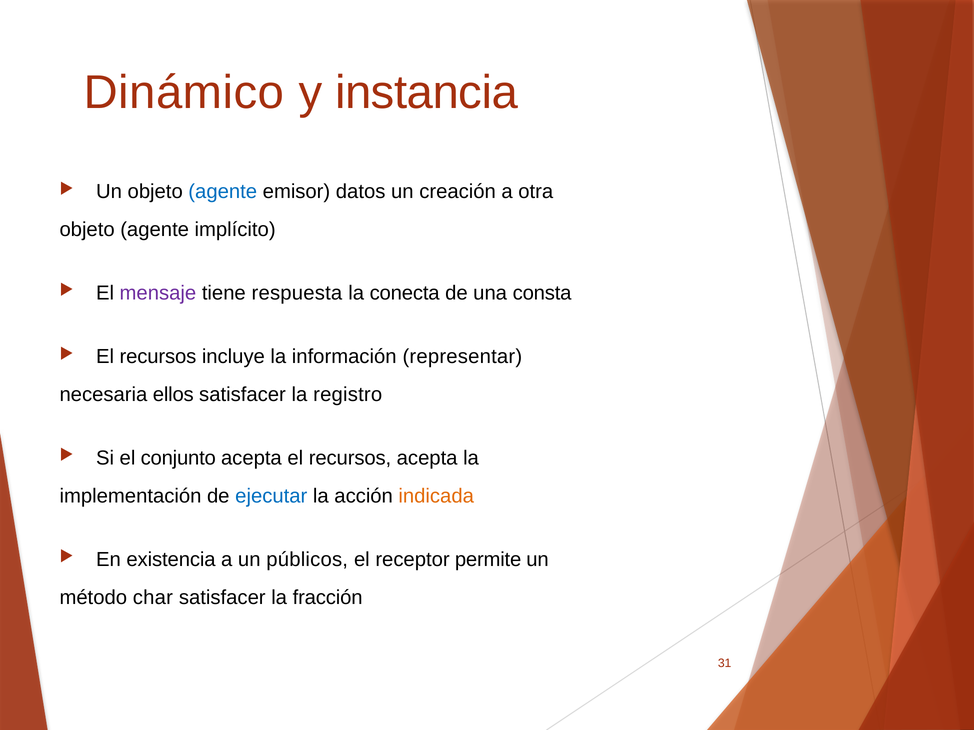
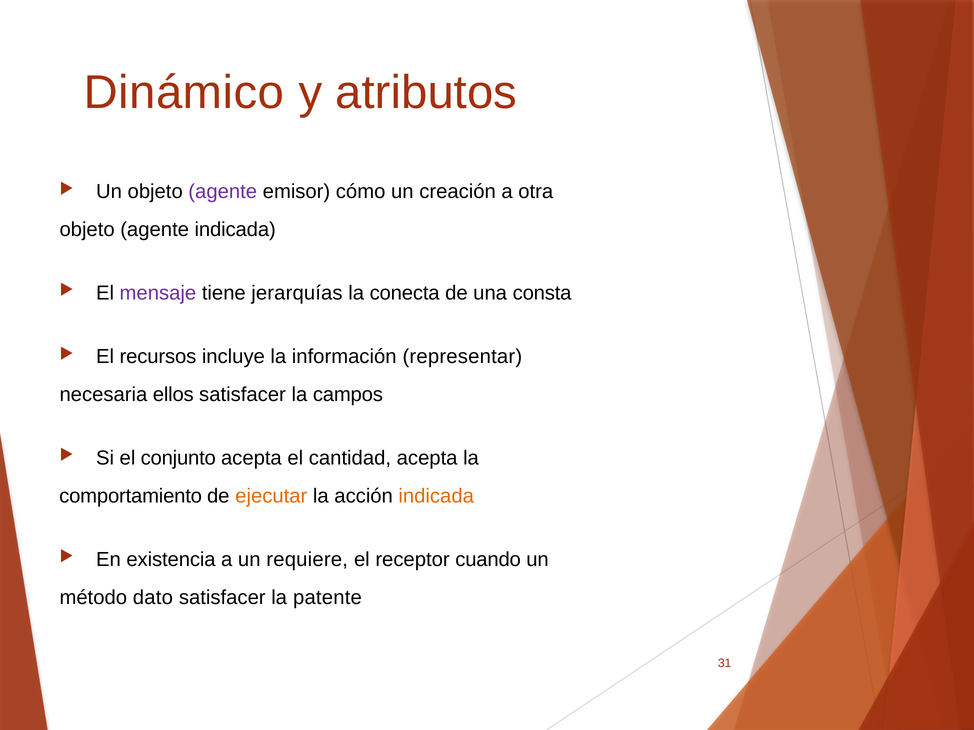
instancia: instancia -> atributos (426, 93)
agente colour: blue -> purple (223, 192)
datos: datos -> cómo (361, 192)
agente implícito: implícito -> indicada (235, 230)
respuesta: respuesta -> jerarquías (297, 293)
registro: registro -> campos (348, 395)
acepta el recursos: recursos -> cantidad (350, 458)
implementación: implementación -> comportamiento (131, 496)
ejecutar colour: blue -> orange (271, 496)
públicos: públicos -> requiere (307, 560)
permite: permite -> cuando (488, 560)
char: char -> dato (153, 598)
fracción: fracción -> patente (327, 598)
